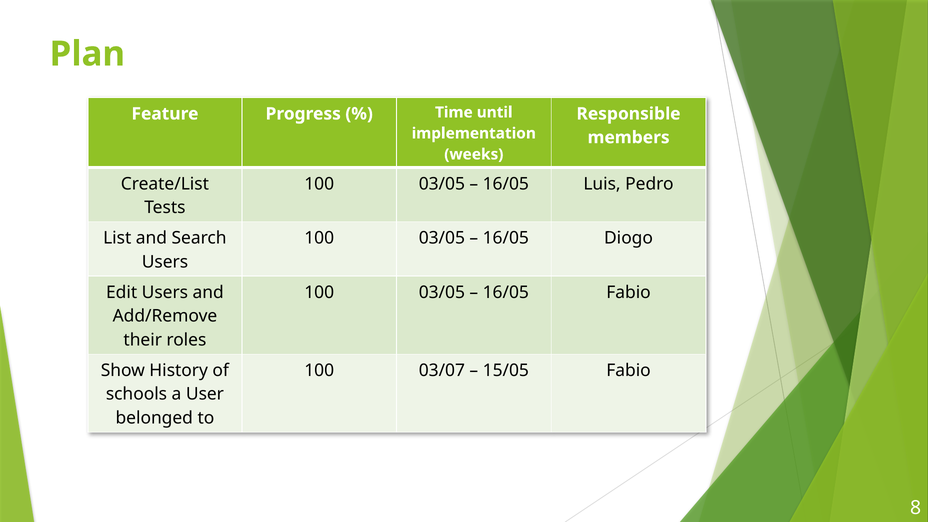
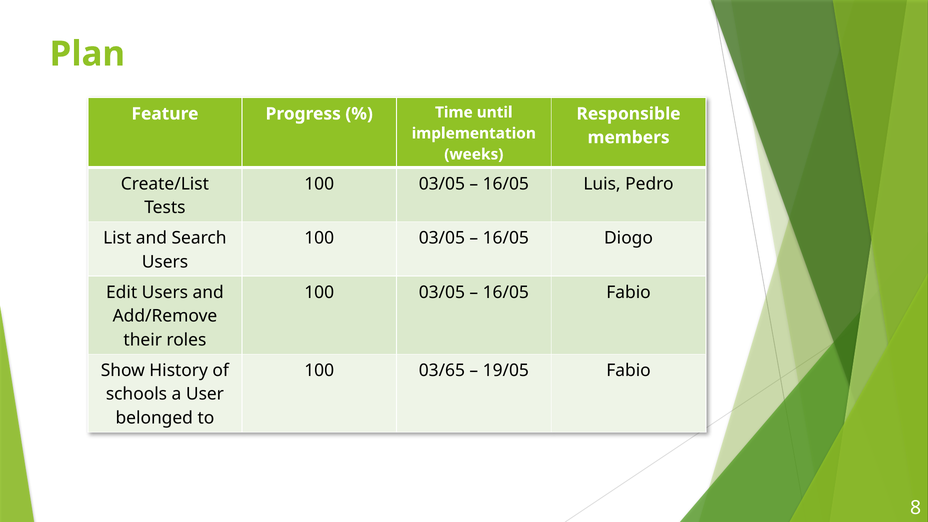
03/07: 03/07 -> 03/65 (442, 370)
15/05: 15/05 -> 19/05 (506, 370)
